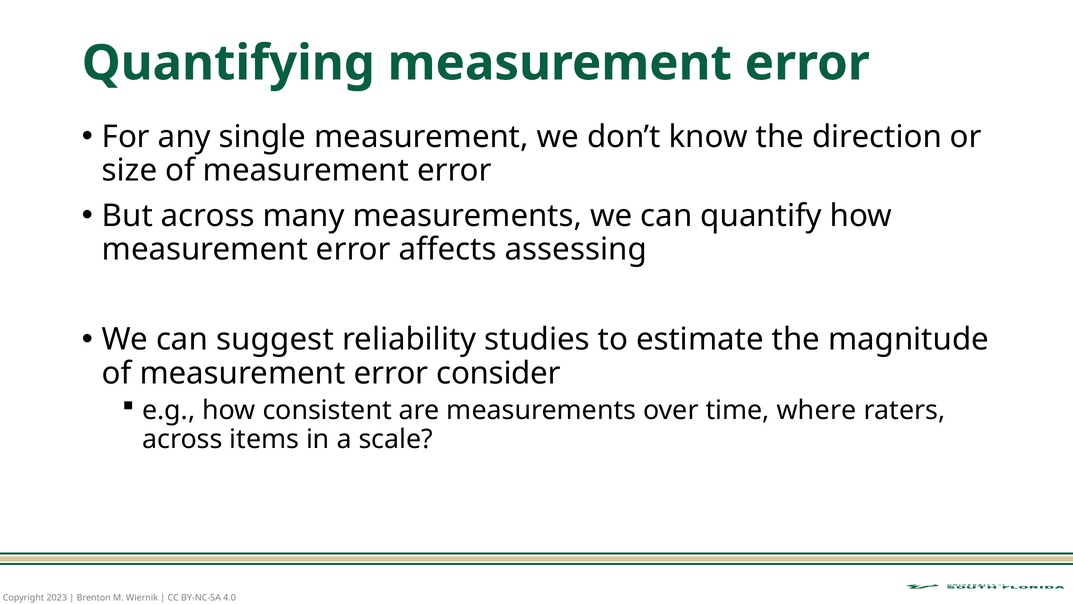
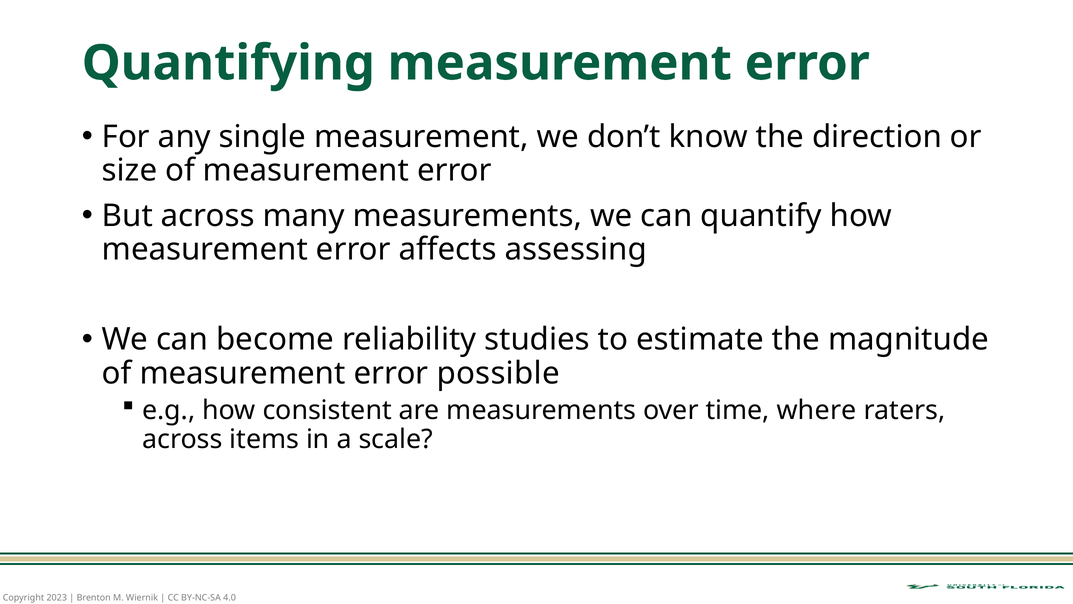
suggest: suggest -> become (275, 339)
consider: consider -> possible (498, 373)
